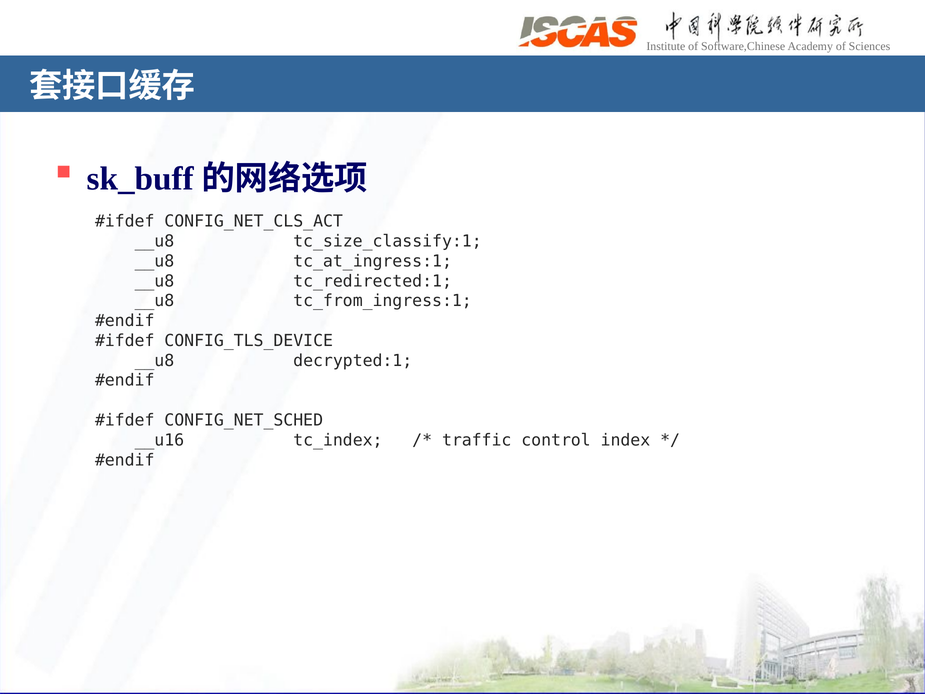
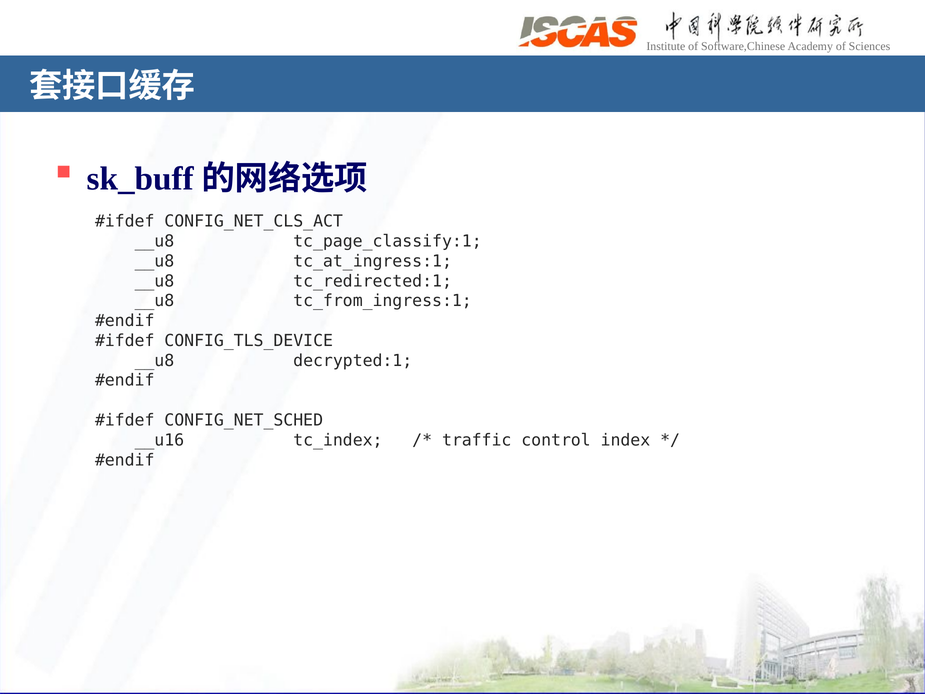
tc_size_classify:1: tc_size_classify:1 -> tc_page_classify:1 (387, 241)
